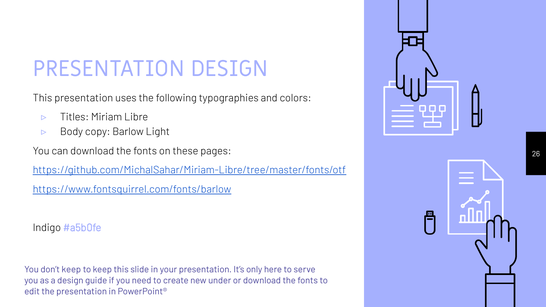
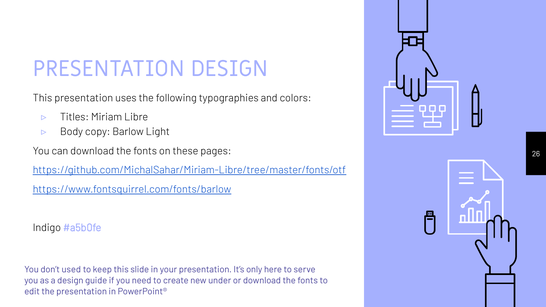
don’t keep: keep -> used (71, 270)
